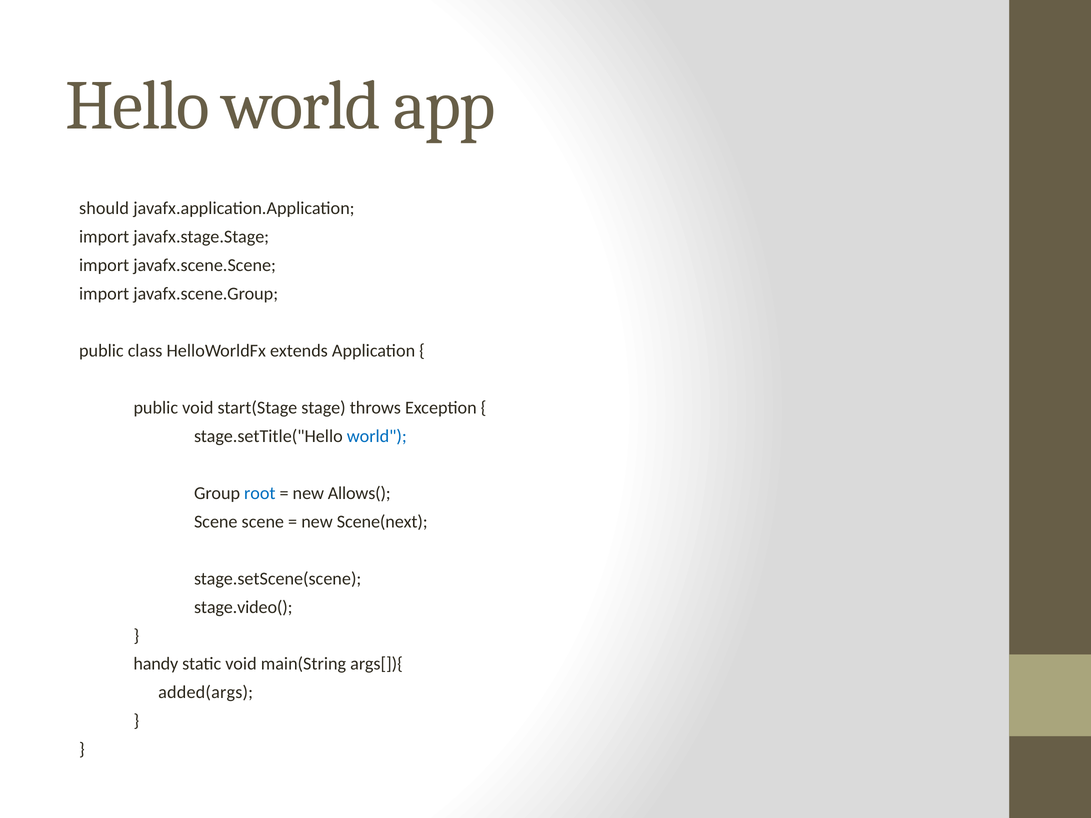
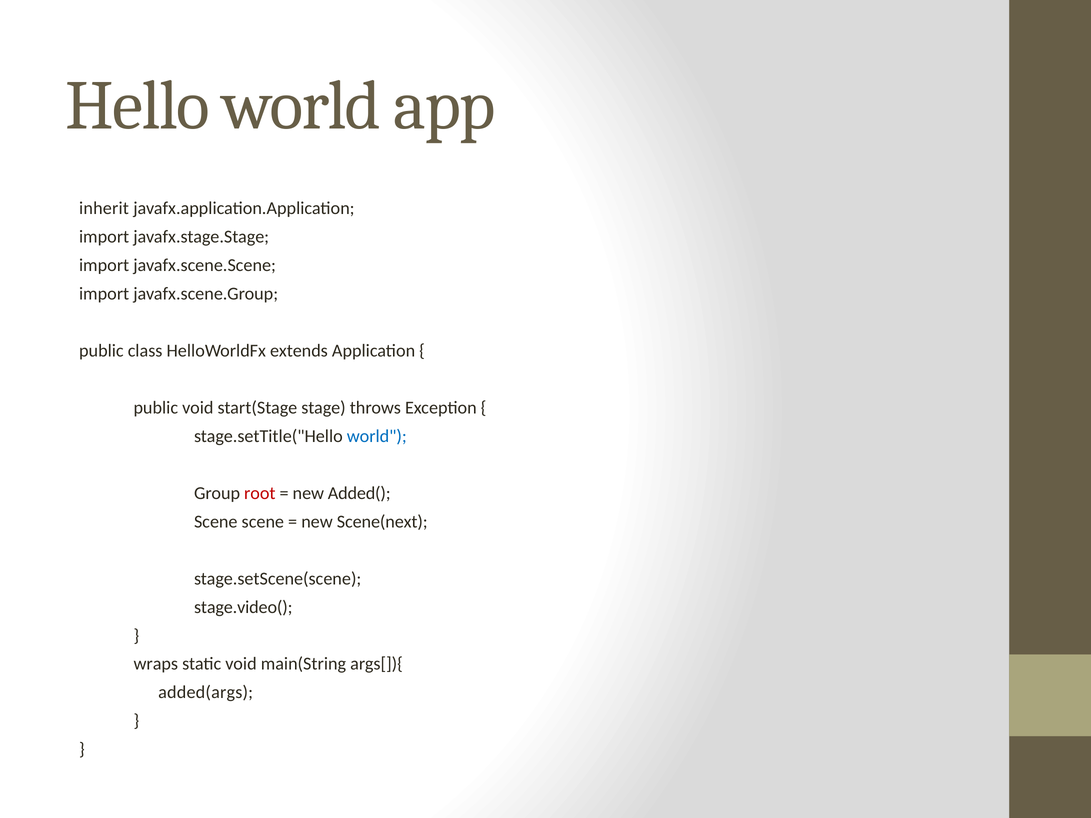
should: should -> inherit (104, 209)
root colour: blue -> red (260, 493)
Allows(: Allows( -> Added( (359, 493)
handy: handy -> wraps (156, 664)
